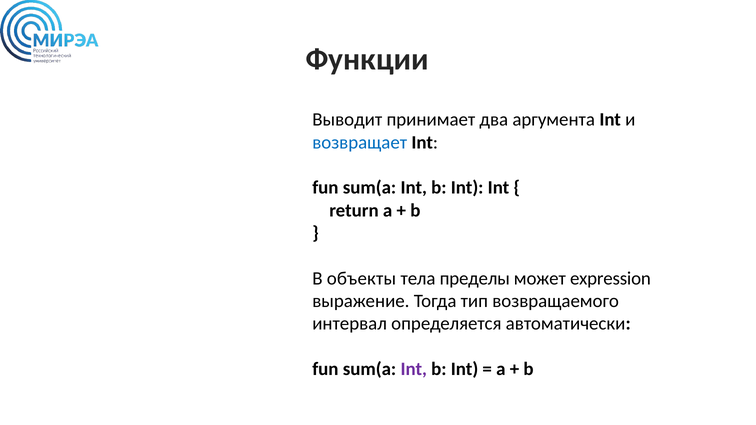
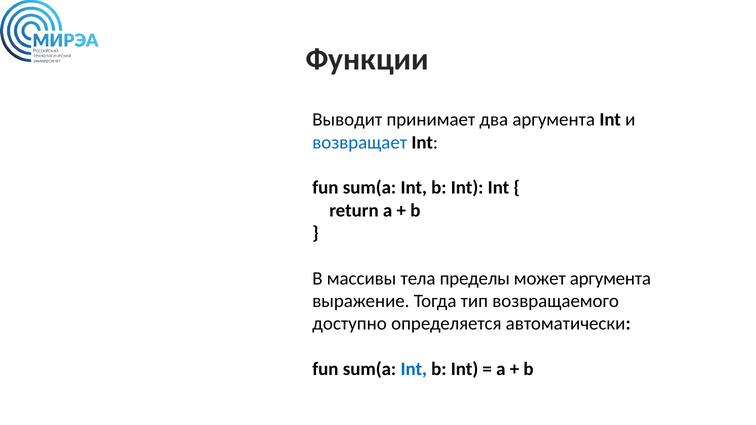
объекты: объекты -> массивы (362, 279)
может expression: expression -> аргумента (610, 279)
интервал: интервал -> доступно (350, 324)
Int colour: purple -> blue (414, 369)
